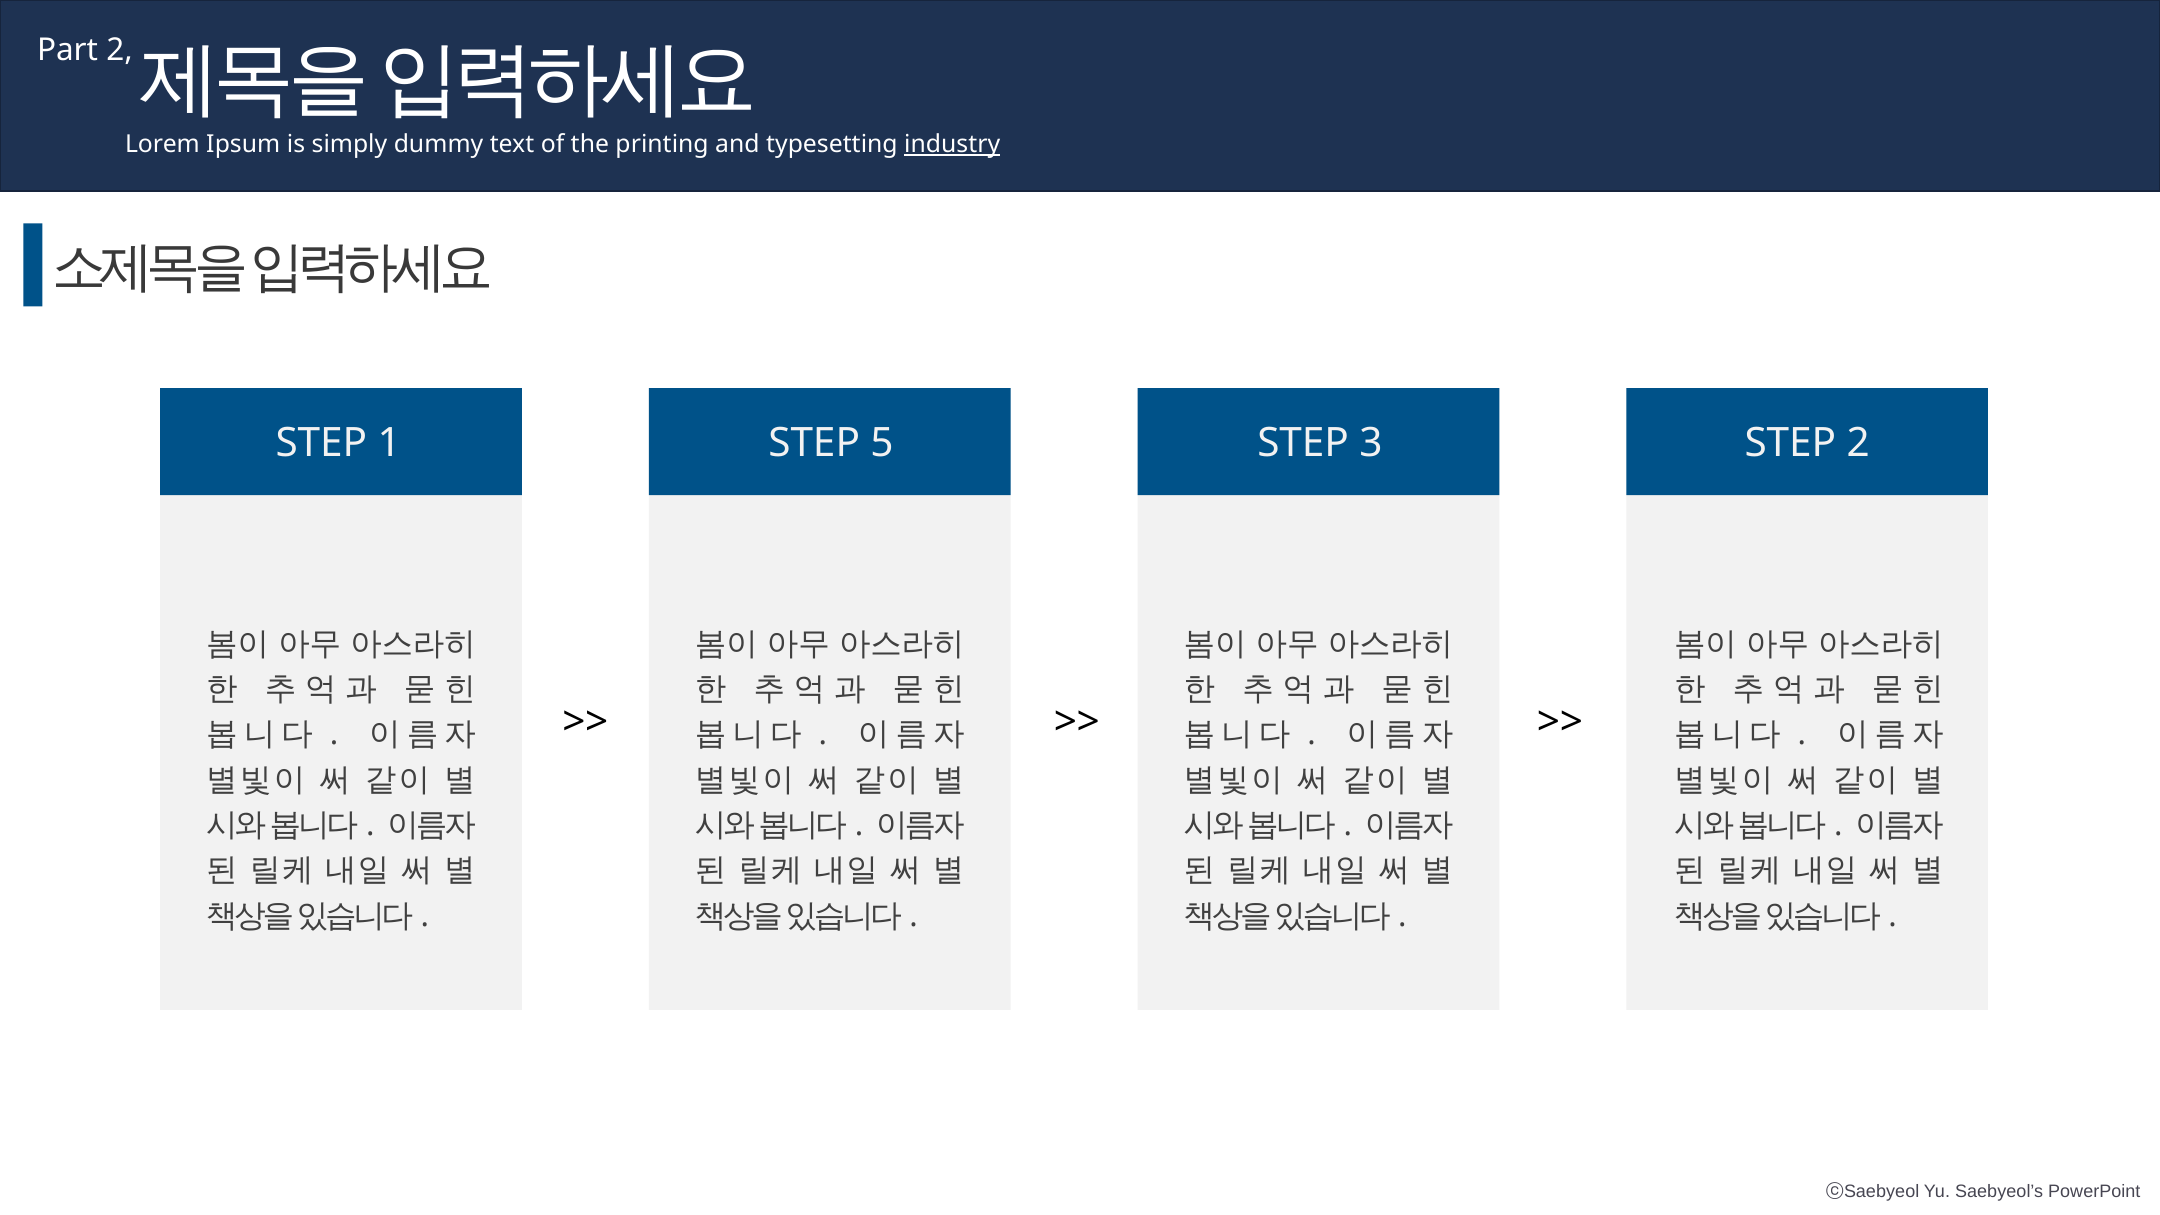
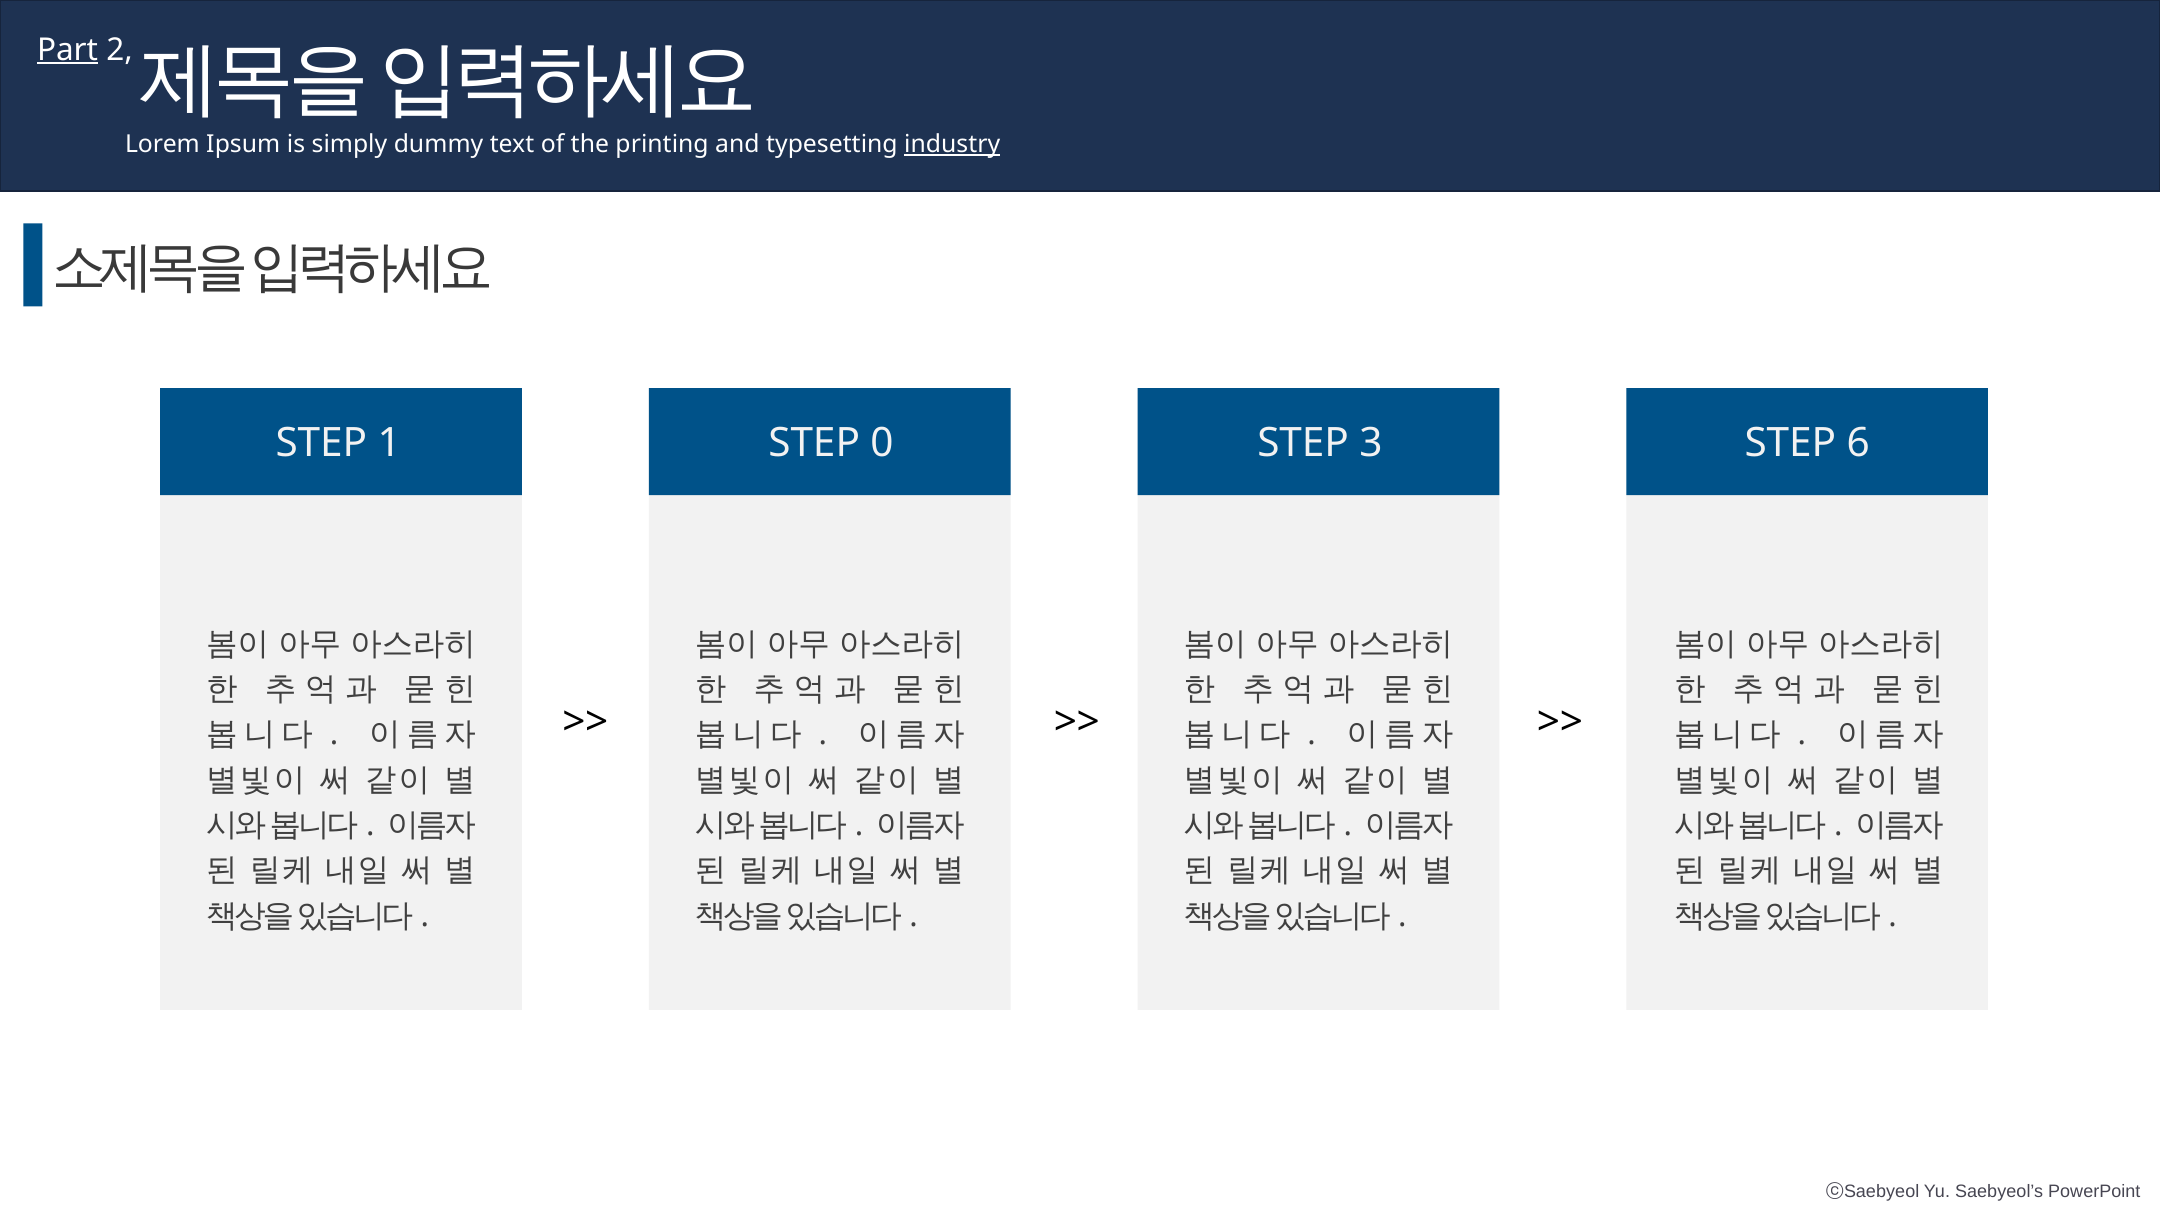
Part underline: none -> present (68, 50)
5: 5 -> 0 (882, 444)
STEP 2: 2 -> 6 (1858, 444)
